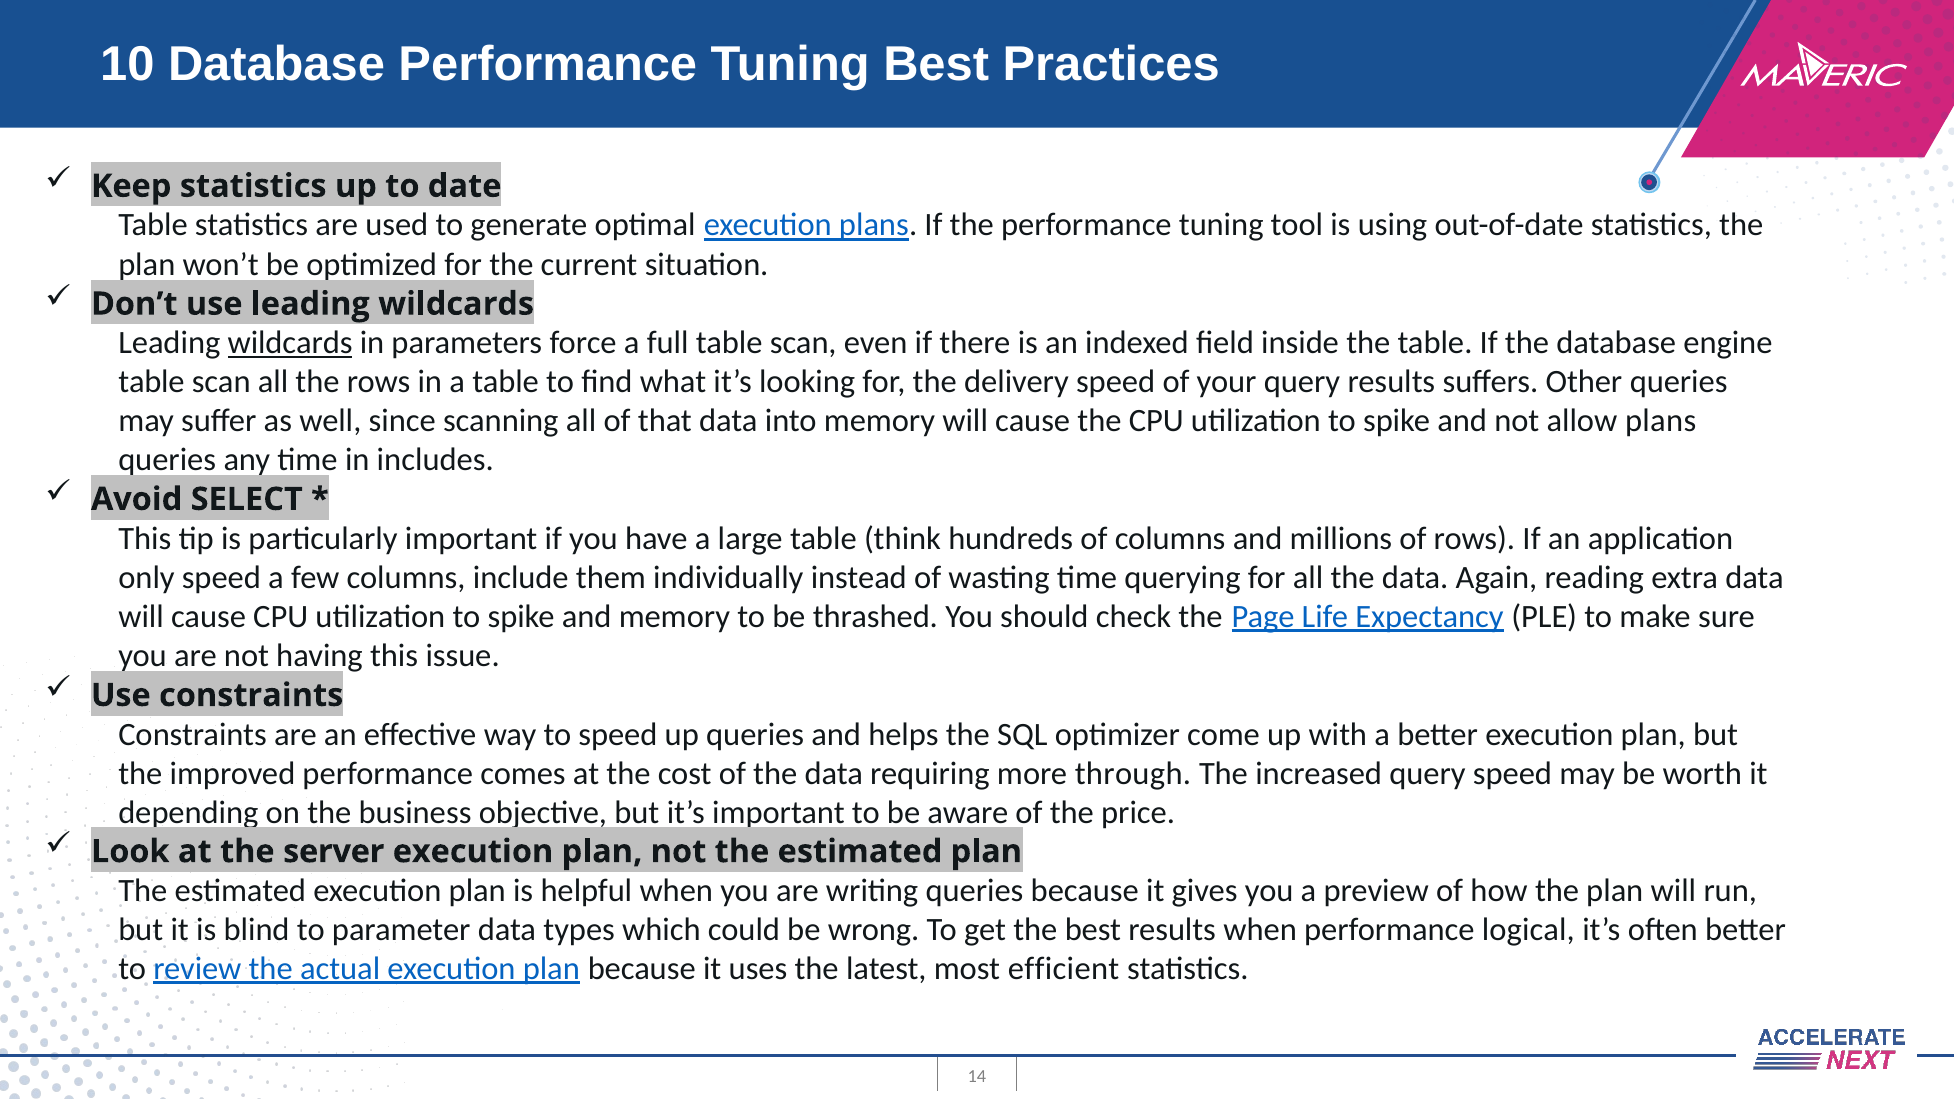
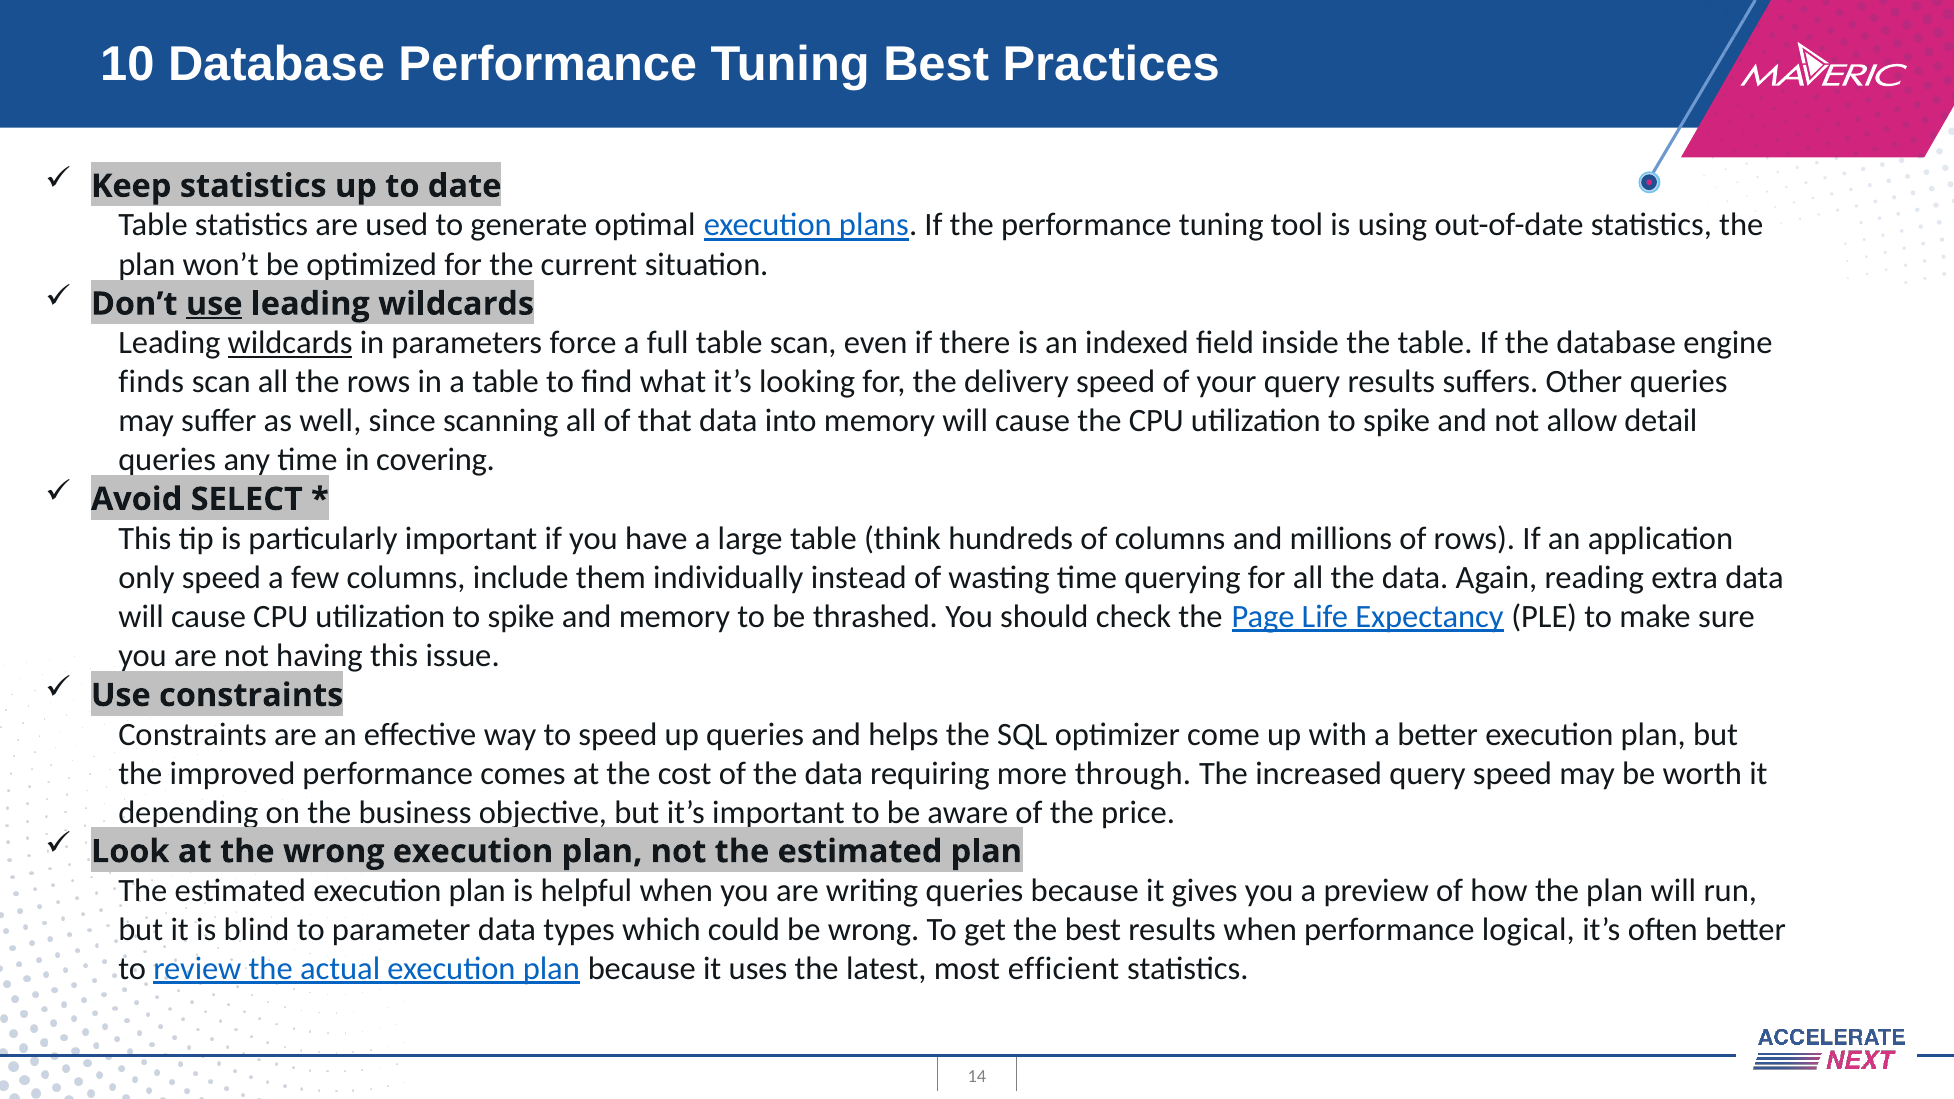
use underline: none -> present (214, 304)
table: table -> finds (151, 382)
allow plans: plans -> detail (1661, 421)
includes: includes -> covering (435, 460)
the server: server -> wrong (334, 852)
